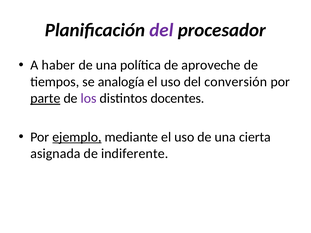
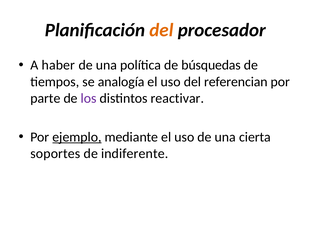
del colour: purple -> orange (161, 30)
aproveche: aproveche -> búsquedas (211, 65)
conversión: conversión -> referencian (236, 82)
parte underline: present -> none (45, 98)
docentes: docentes -> reactivar (177, 98)
asignada: asignada -> soportes (55, 154)
